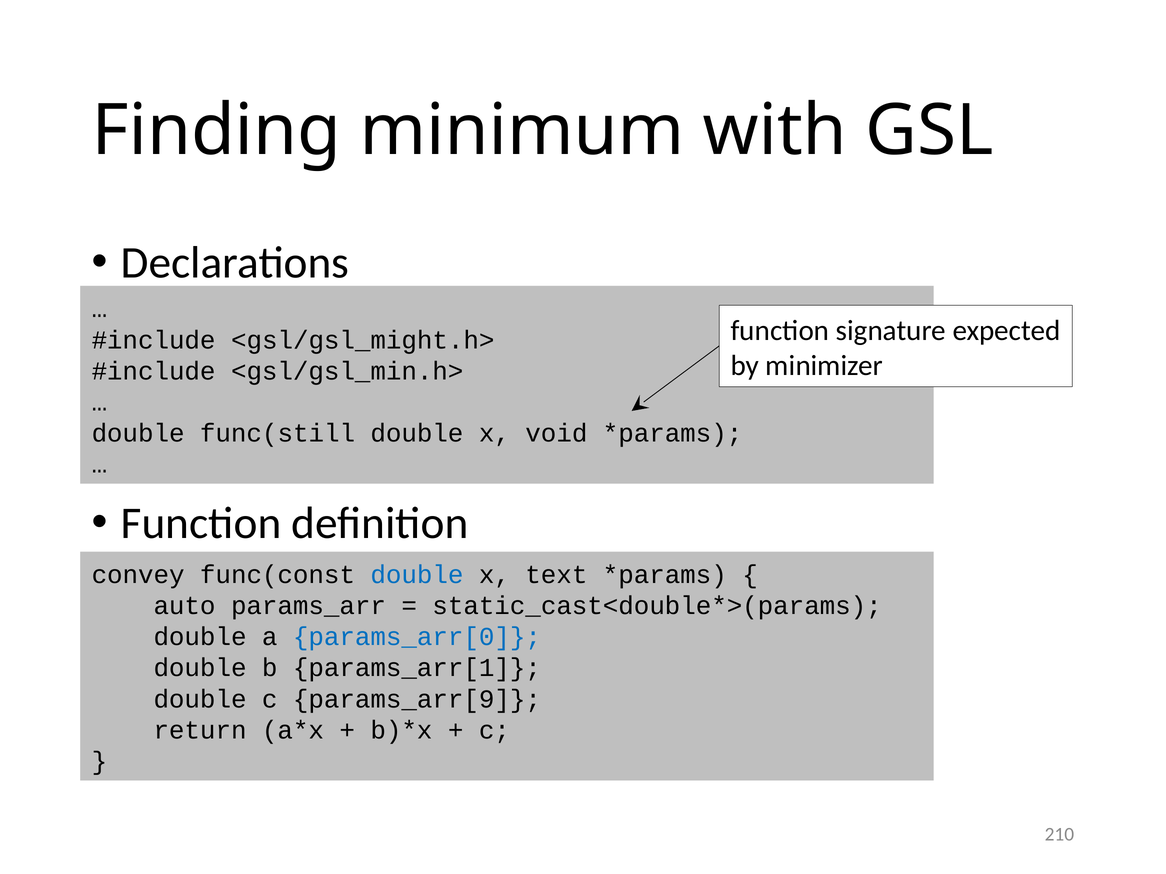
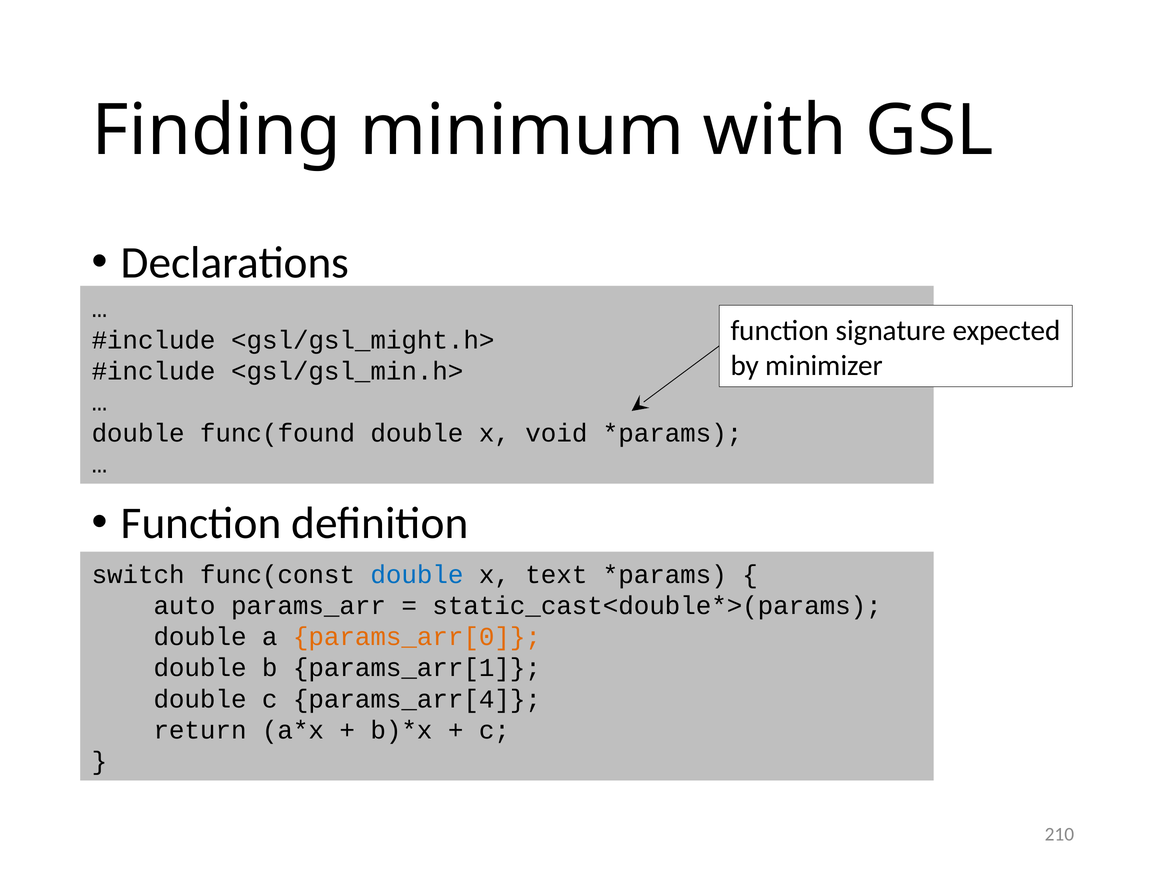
func(still: func(still -> func(found (278, 433)
convey: convey -> switch (138, 575)
params_arr[0 colour: blue -> orange (417, 637)
params_arr[9: params_arr[9 -> params_arr[4 (417, 699)
